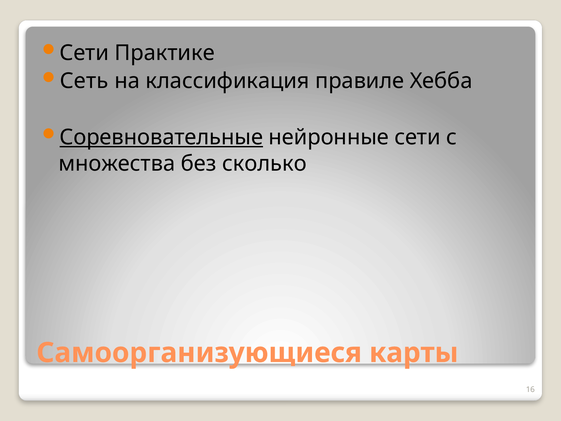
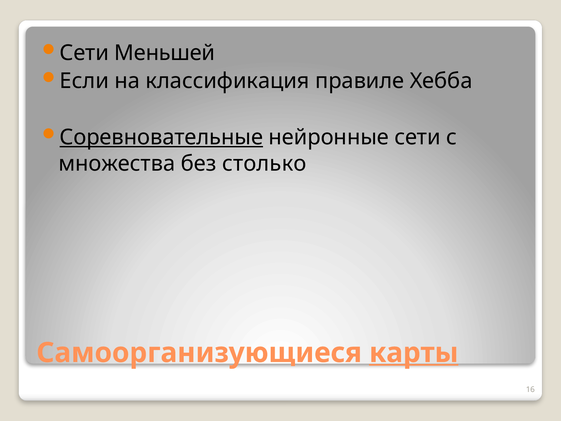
Практике: Практике -> Меньшей (165, 53)
Сеть: Сеть -> Если (84, 81)
сколько: сколько -> столько (264, 163)
карты underline: none -> present (414, 353)
